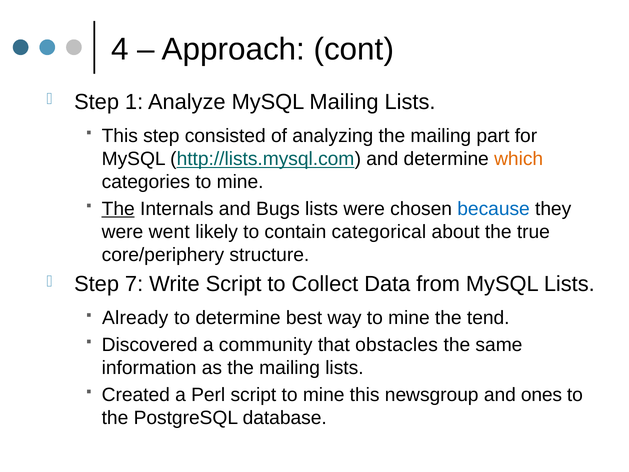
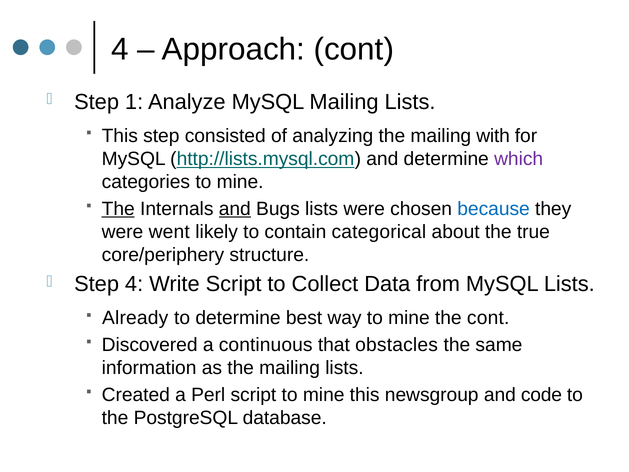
part: part -> with (493, 136)
which colour: orange -> purple (519, 159)
and underline: none -> present (235, 209)
Step 7: 7 -> 4 (134, 284)
the tend: tend -> cont (488, 318)
community: community -> continuous (266, 345)
ones: ones -> code (541, 395)
